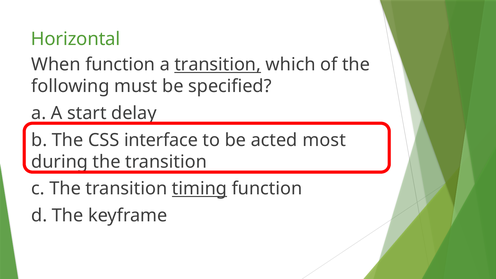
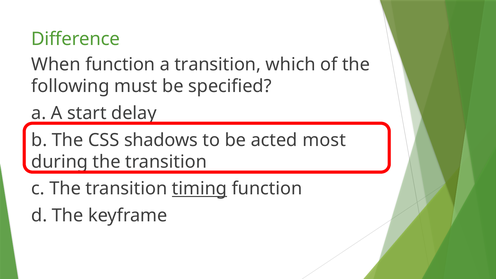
Horizontal: Horizontal -> Difference (76, 39)
transition underline: present -> none (218, 65)
interface: interface -> shadows (161, 140)
